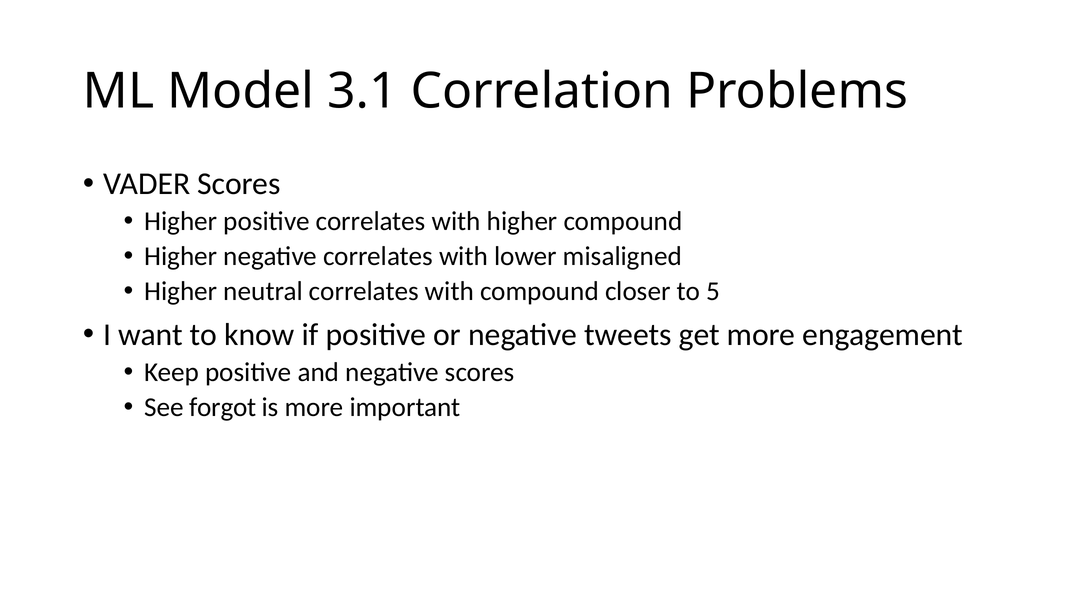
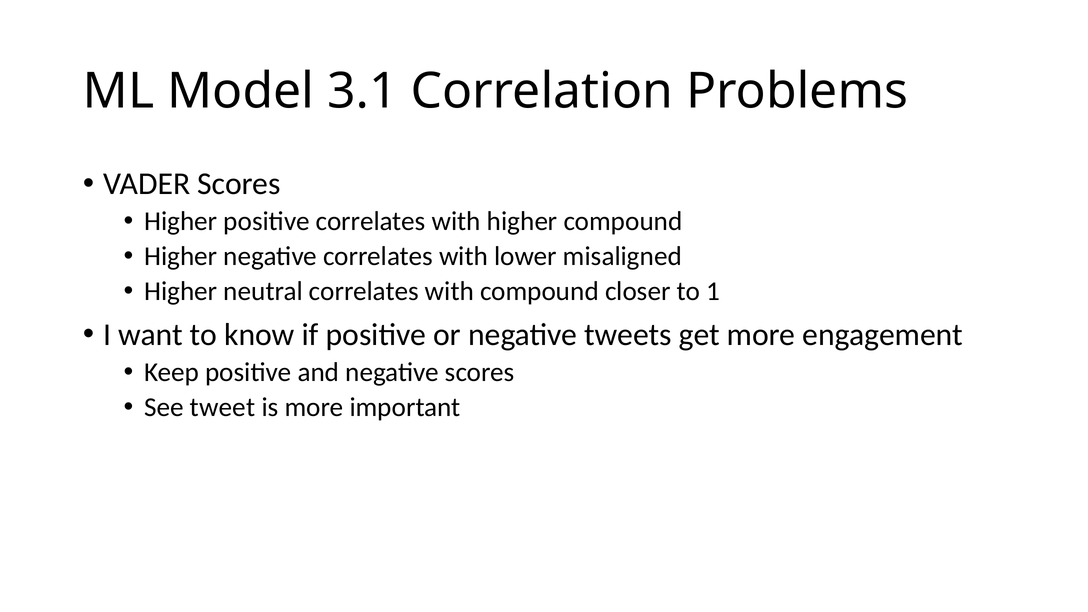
5: 5 -> 1 (713, 291)
forgot: forgot -> tweet (223, 407)
